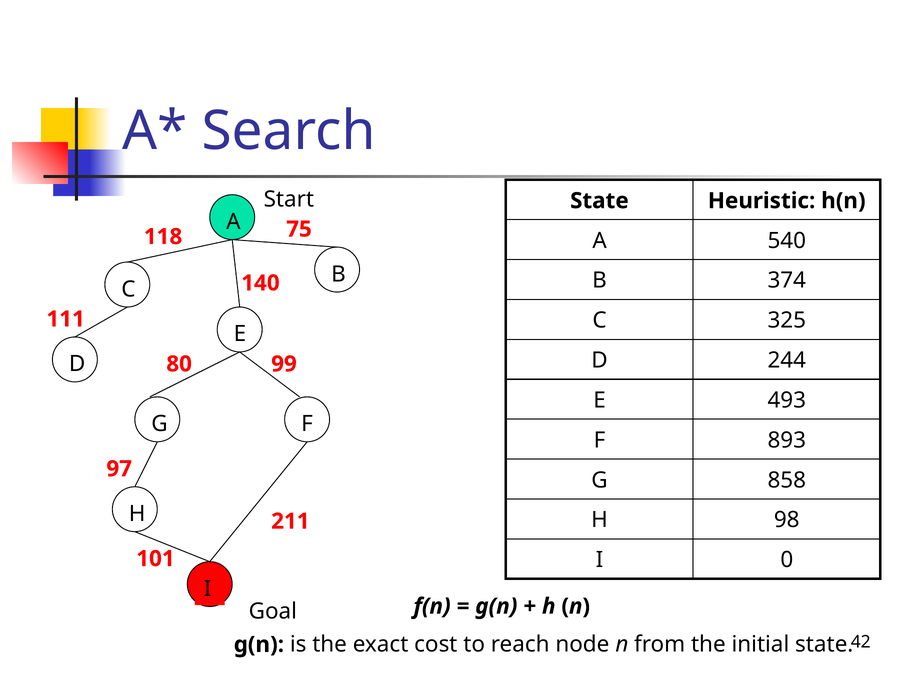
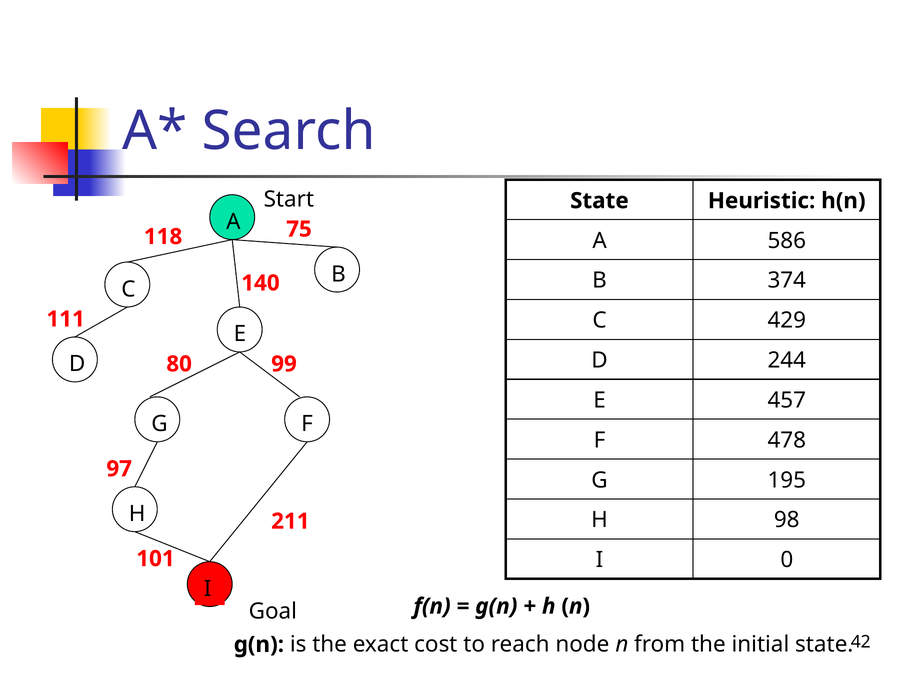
540: 540 -> 586 (787, 241)
325: 325 -> 429 (787, 321)
493: 493 -> 457 (787, 400)
893: 893 -> 478 (787, 440)
858: 858 -> 195 (787, 480)
